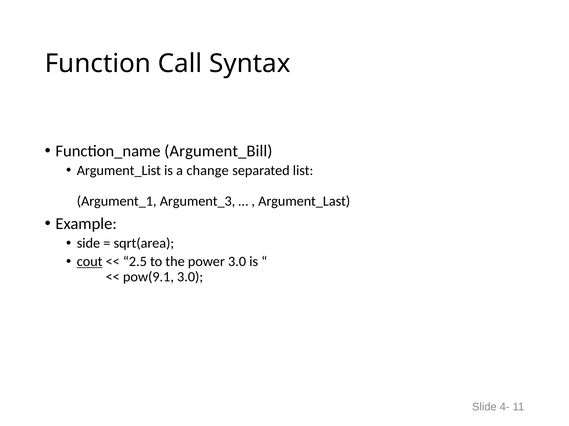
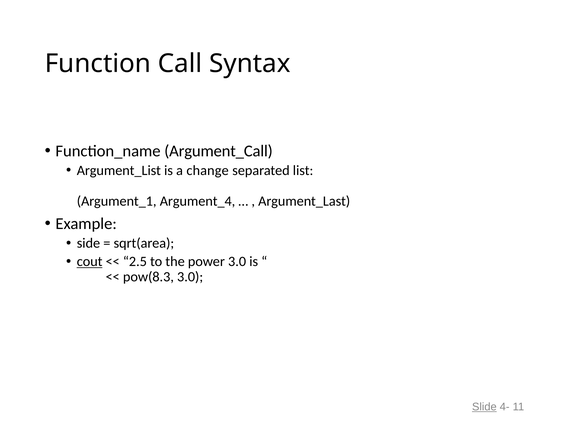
Argument_Bill: Argument_Bill -> Argument_Call (219, 151)
Argument_3: Argument_3 -> Argument_4 (198, 202)
pow(9.1: pow(9.1 -> pow(8.3 (148, 277)
Slide underline: none -> present (484, 408)
